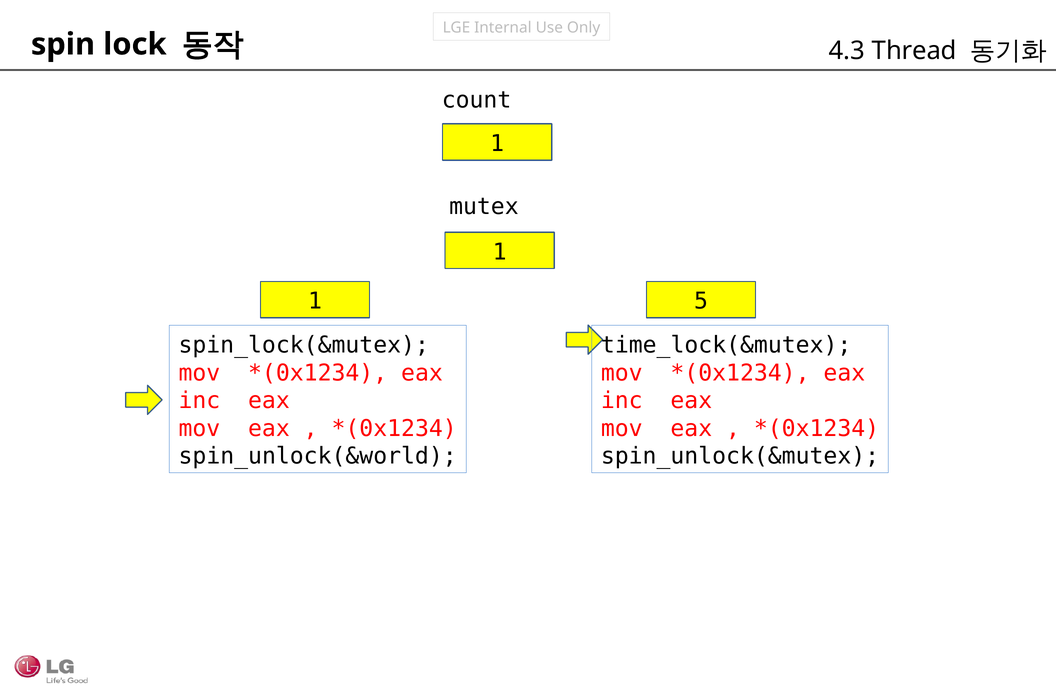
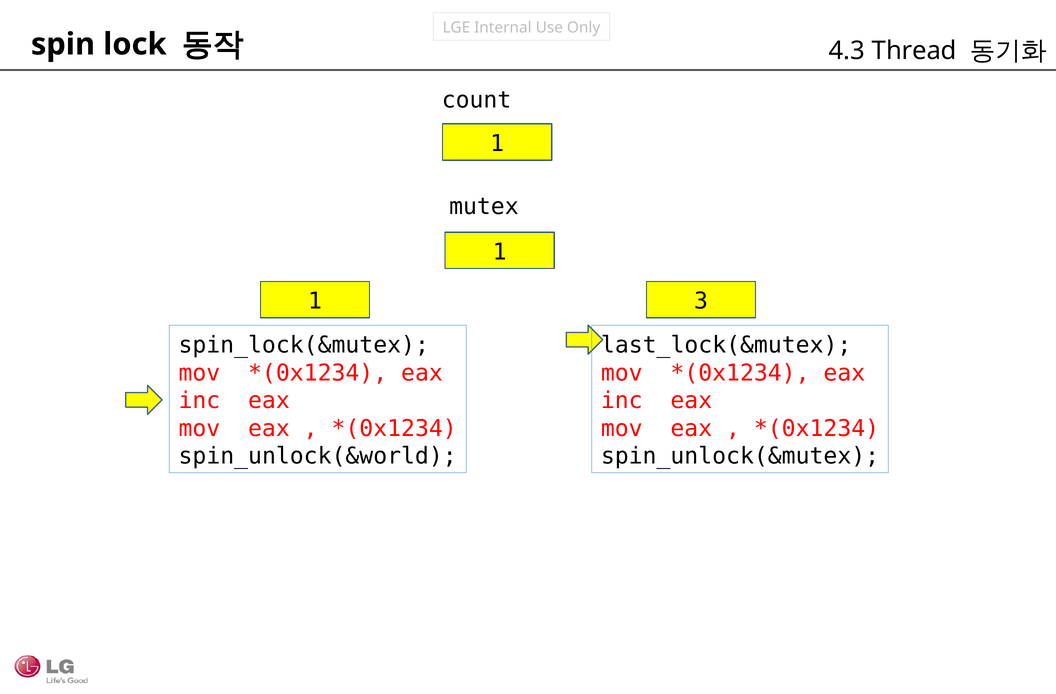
5: 5 -> 3 (701, 301)
time_lock(&mutex: time_lock(&mutex -> last_lock(&mutex (726, 345)
